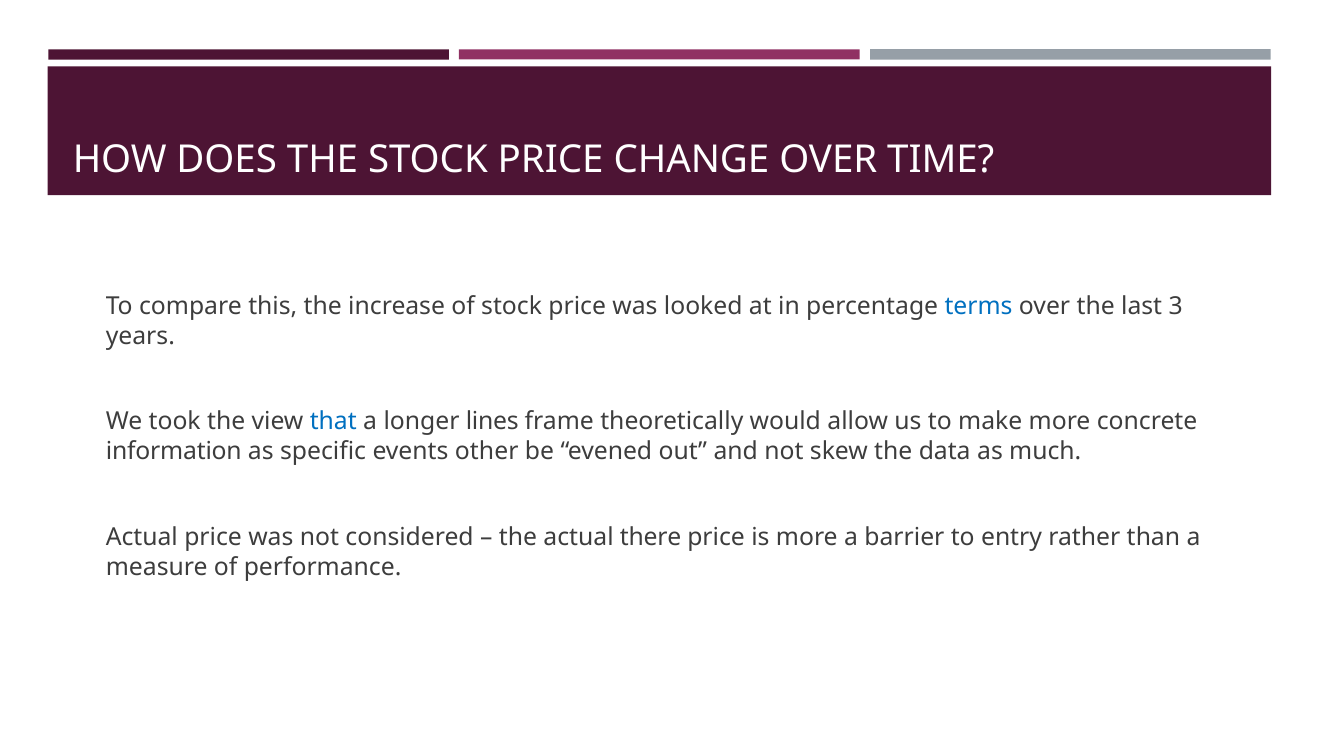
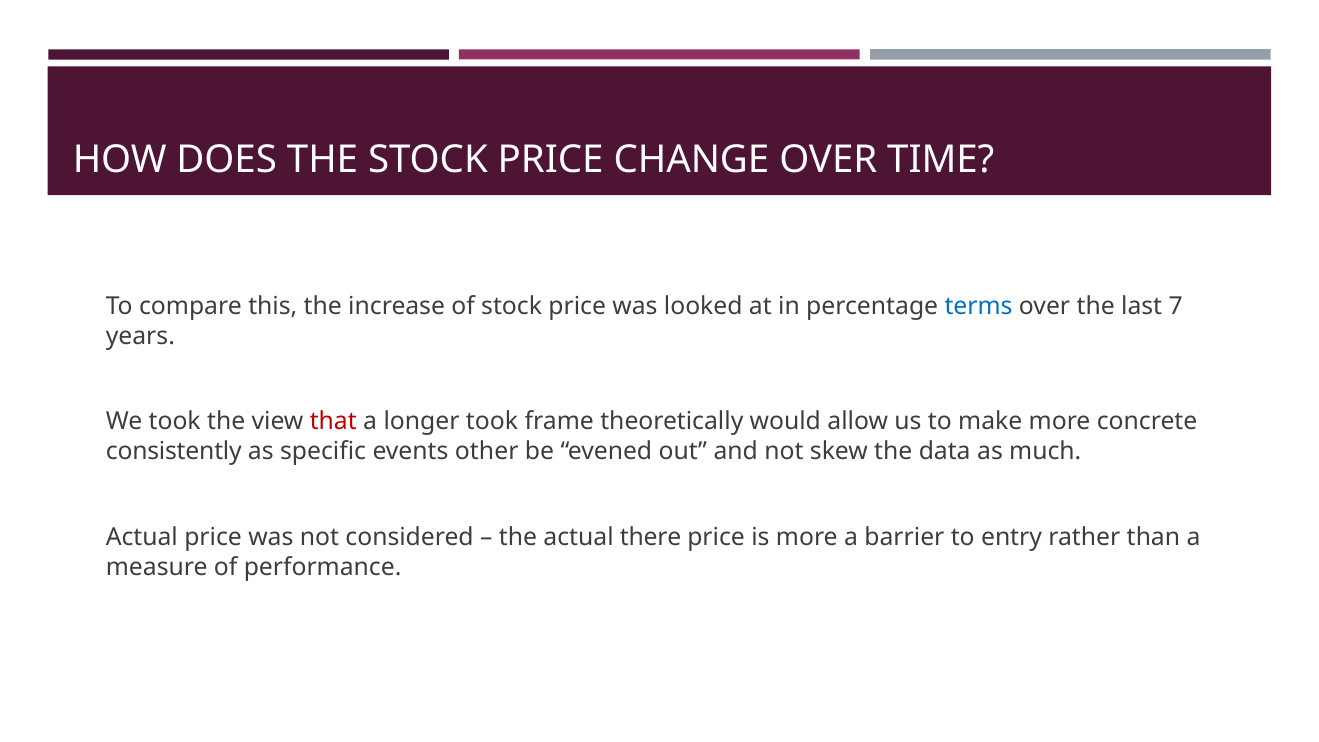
3: 3 -> 7 (1176, 306)
that colour: blue -> red (333, 422)
longer lines: lines -> took (492, 422)
information: information -> consistently (174, 451)
